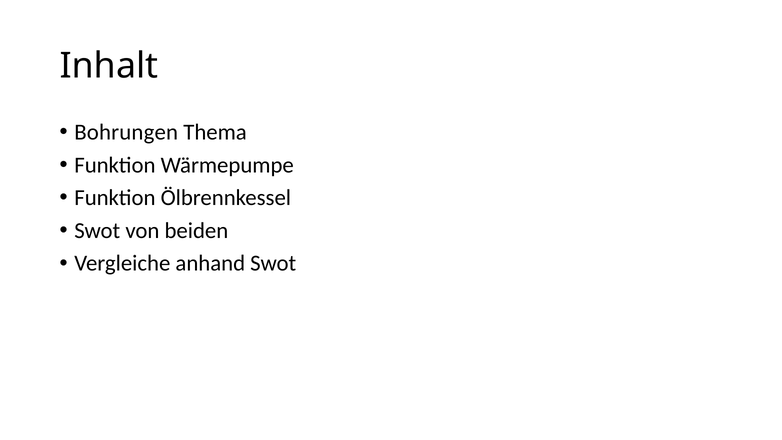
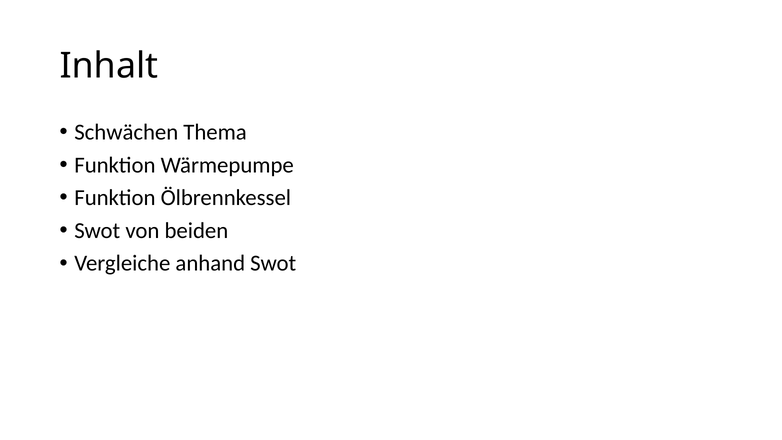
Bohrungen: Bohrungen -> Schwächen (126, 132)
